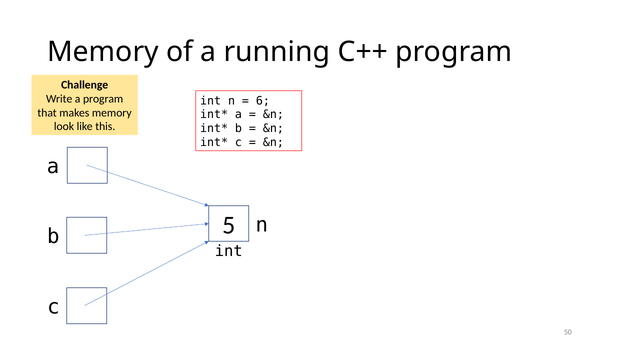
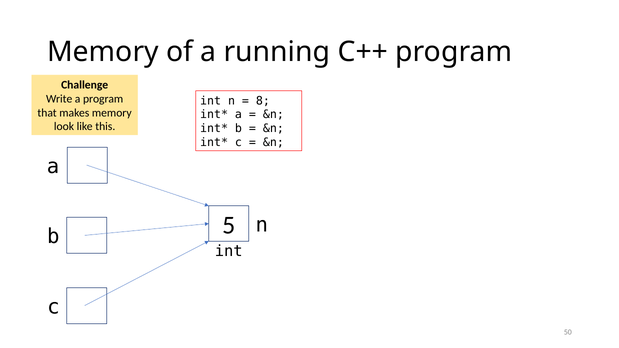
6: 6 -> 8 (263, 101)
